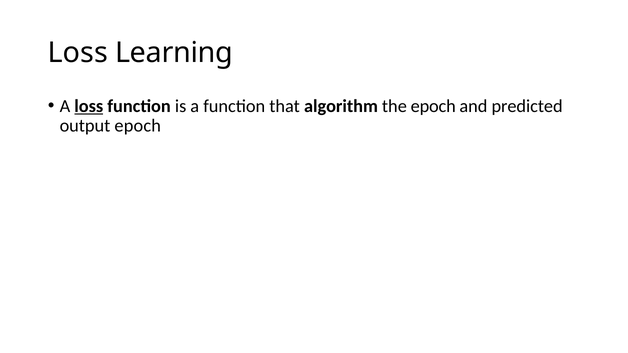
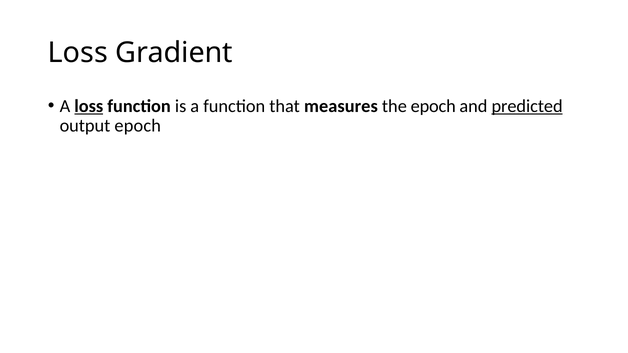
Learning: Learning -> Gradient (174, 53)
algorithm: algorithm -> measures (341, 106)
predicted underline: none -> present (527, 106)
